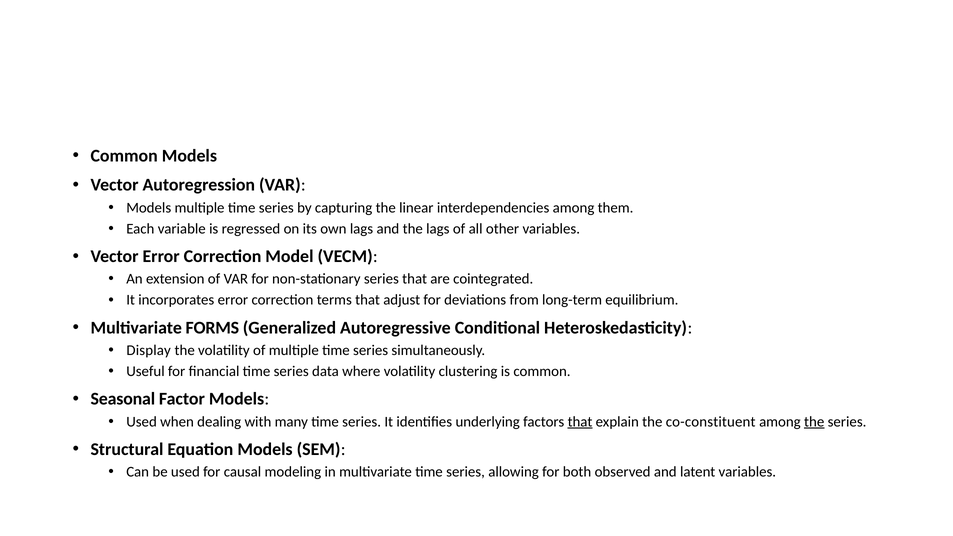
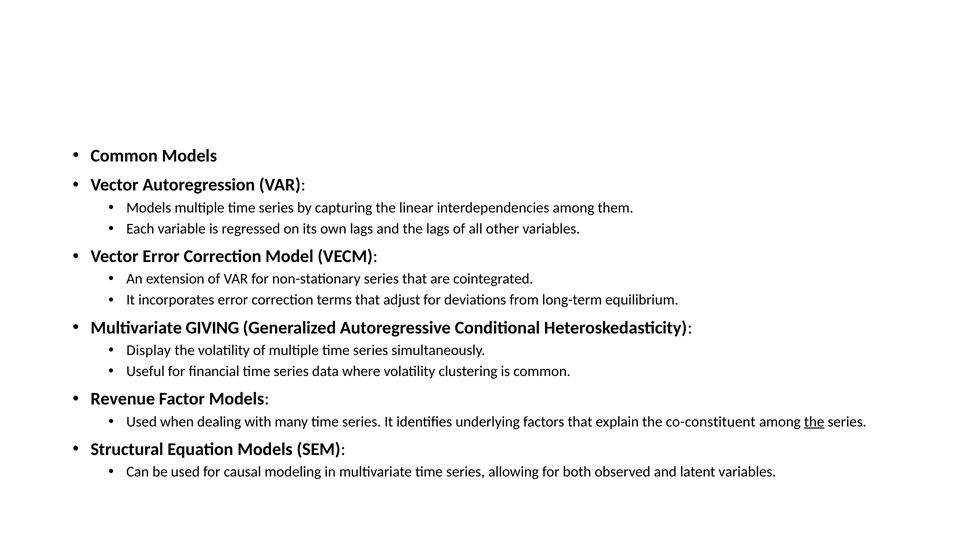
FORMS: FORMS -> GIVING (212, 328)
Seasonal: Seasonal -> Revenue (123, 399)
that underline: present -> none (580, 422)
